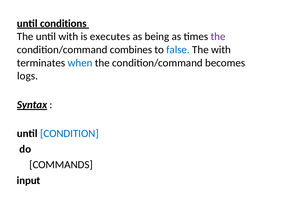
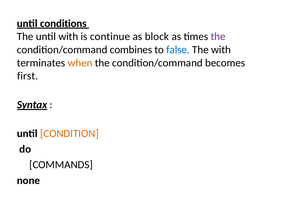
executes: executes -> continue (110, 37)
being: being -> block (157, 37)
when colour: blue -> orange (80, 63)
logs: logs -> first (28, 76)
CONDITION colour: blue -> orange (69, 134)
input: input -> none (28, 181)
